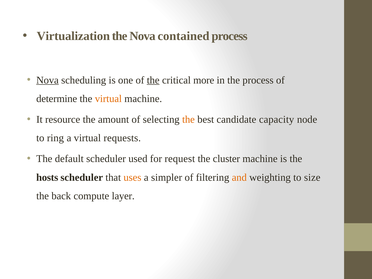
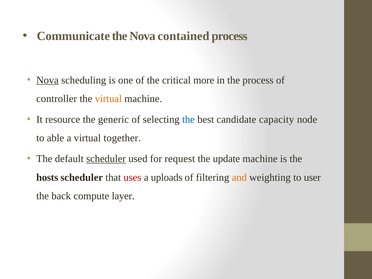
Virtualization: Virtualization -> Communicate (73, 36)
the underline: present -> none (153, 80)
determine: determine -> controller (57, 99)
amount: amount -> generic (113, 119)
the colour: orange -> blue (188, 119)
ring: ring -> able (55, 138)
requests: requests -> together (122, 138)
scheduler underline: none -> present (106, 159)
cluster: cluster -> update (226, 159)
uses colour: orange -> red (132, 177)
simpler: simpler -> uploads (167, 177)
size: size -> user (312, 177)
